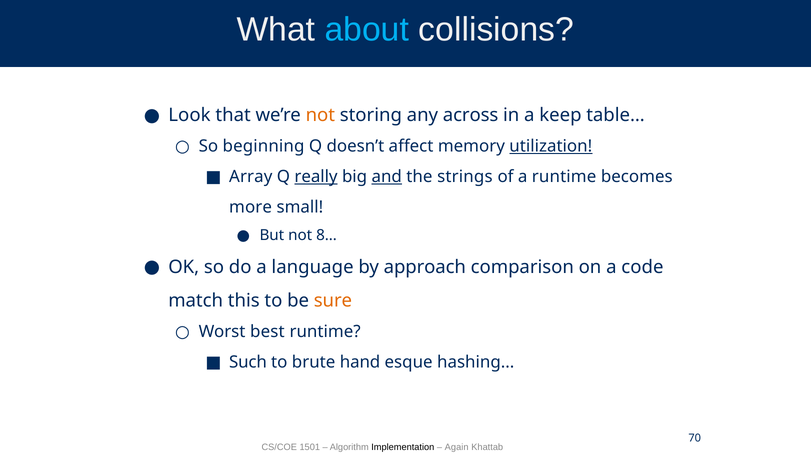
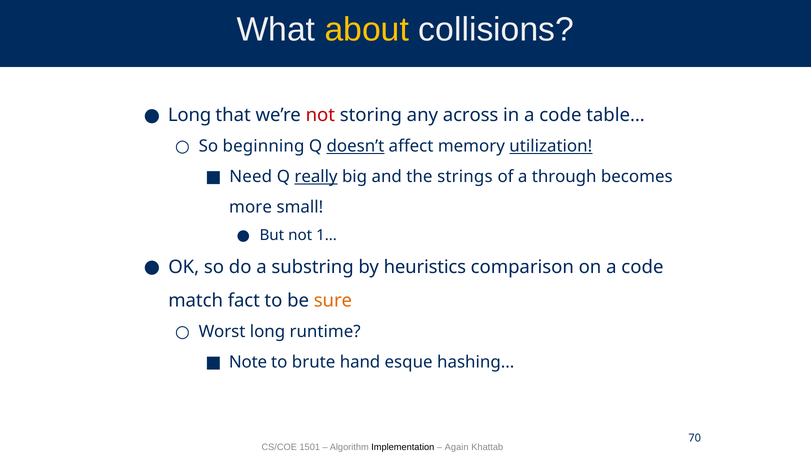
about colour: light blue -> yellow (367, 30)
Look: Look -> Long (190, 115)
not colour: orange -> red (320, 115)
in a keep: keep -> code (560, 115)
doesn’t underline: none -> present (355, 146)
Array: Array -> Need (251, 177)
and underline: present -> none (387, 177)
a runtime: runtime -> through (564, 177)
8…: 8… -> 1… (327, 236)
language: language -> substring (313, 267)
approach: approach -> heuristics (425, 267)
this: this -> fact (244, 301)
Worst best: best -> long (268, 332)
Such: Such -> Note (248, 362)
